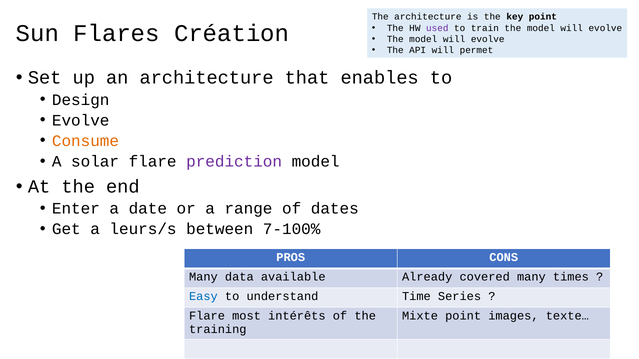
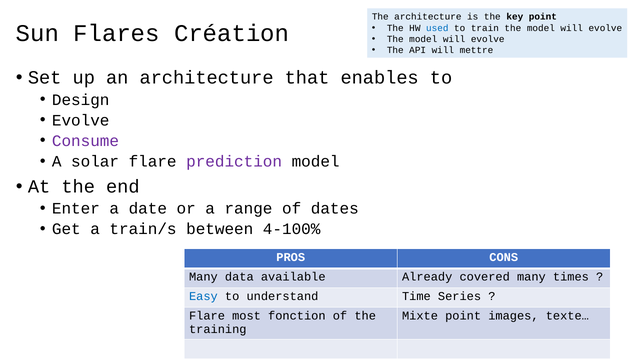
used colour: purple -> blue (437, 28)
permet: permet -> mettre (476, 50)
Consume colour: orange -> purple (85, 141)
leurs/s: leurs/s -> train/s (143, 229)
7-100%: 7-100% -> 4-100% (292, 229)
intérêts: intérêts -> fonction (297, 316)
